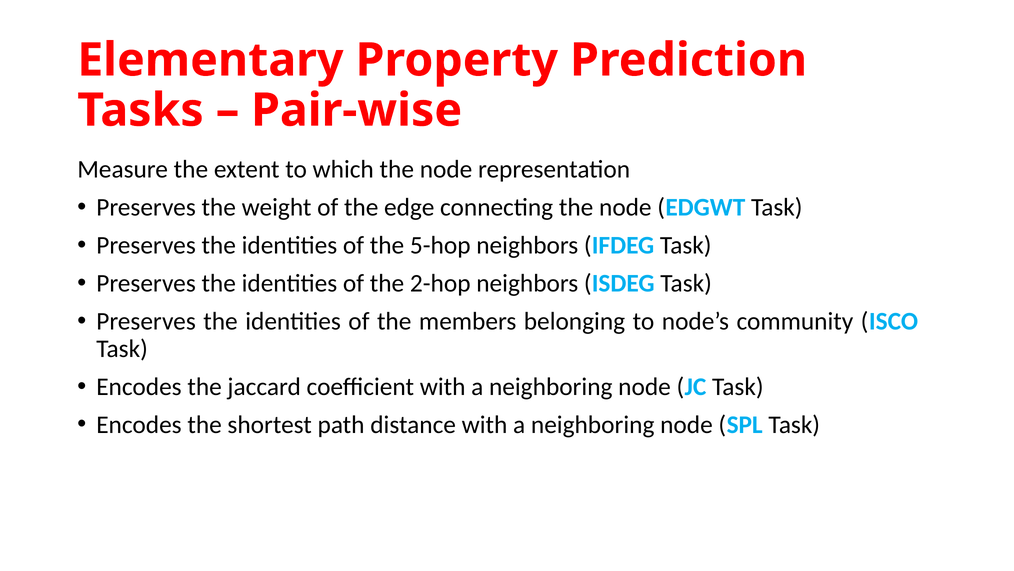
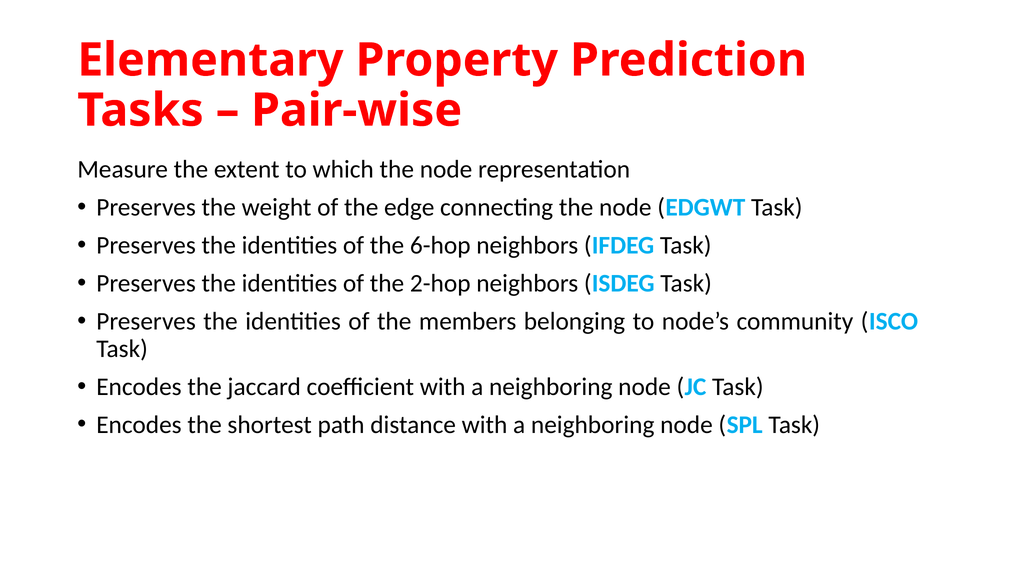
5-hop: 5-hop -> 6-hop (440, 245)
